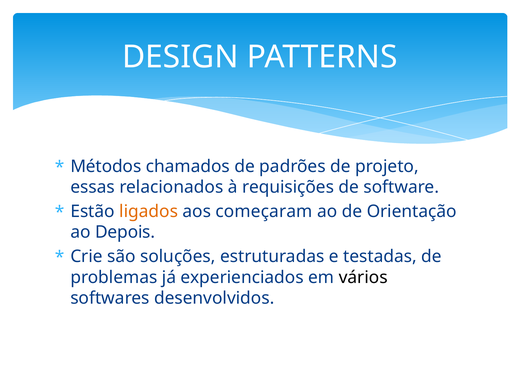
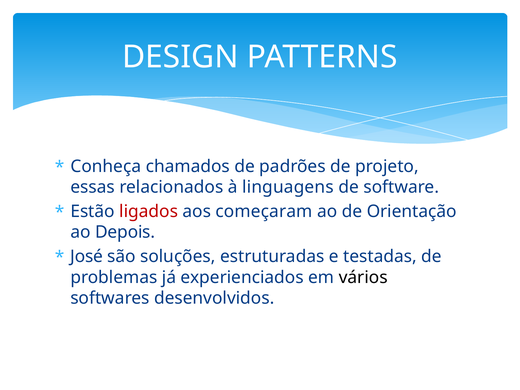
Métodos: Métodos -> Conheça (106, 166)
requisições: requisições -> linguagens (288, 187)
ligados colour: orange -> red (149, 211)
Crie: Crie -> José (87, 256)
